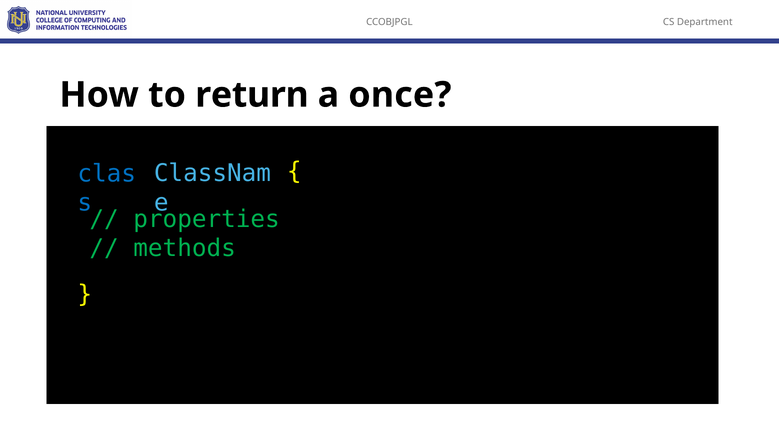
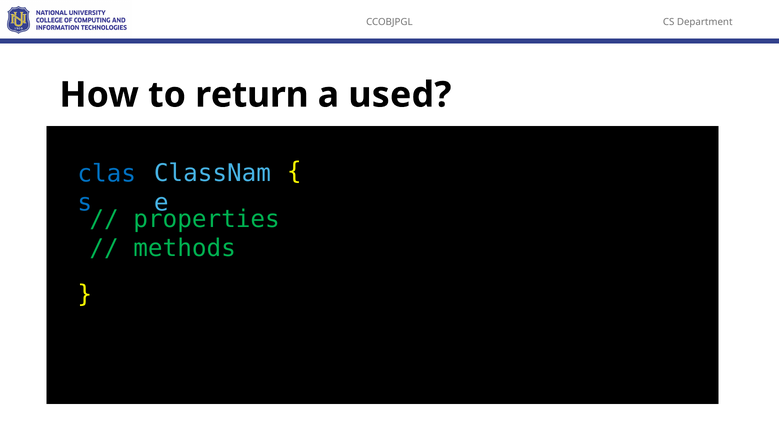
once: once -> used (400, 95)
